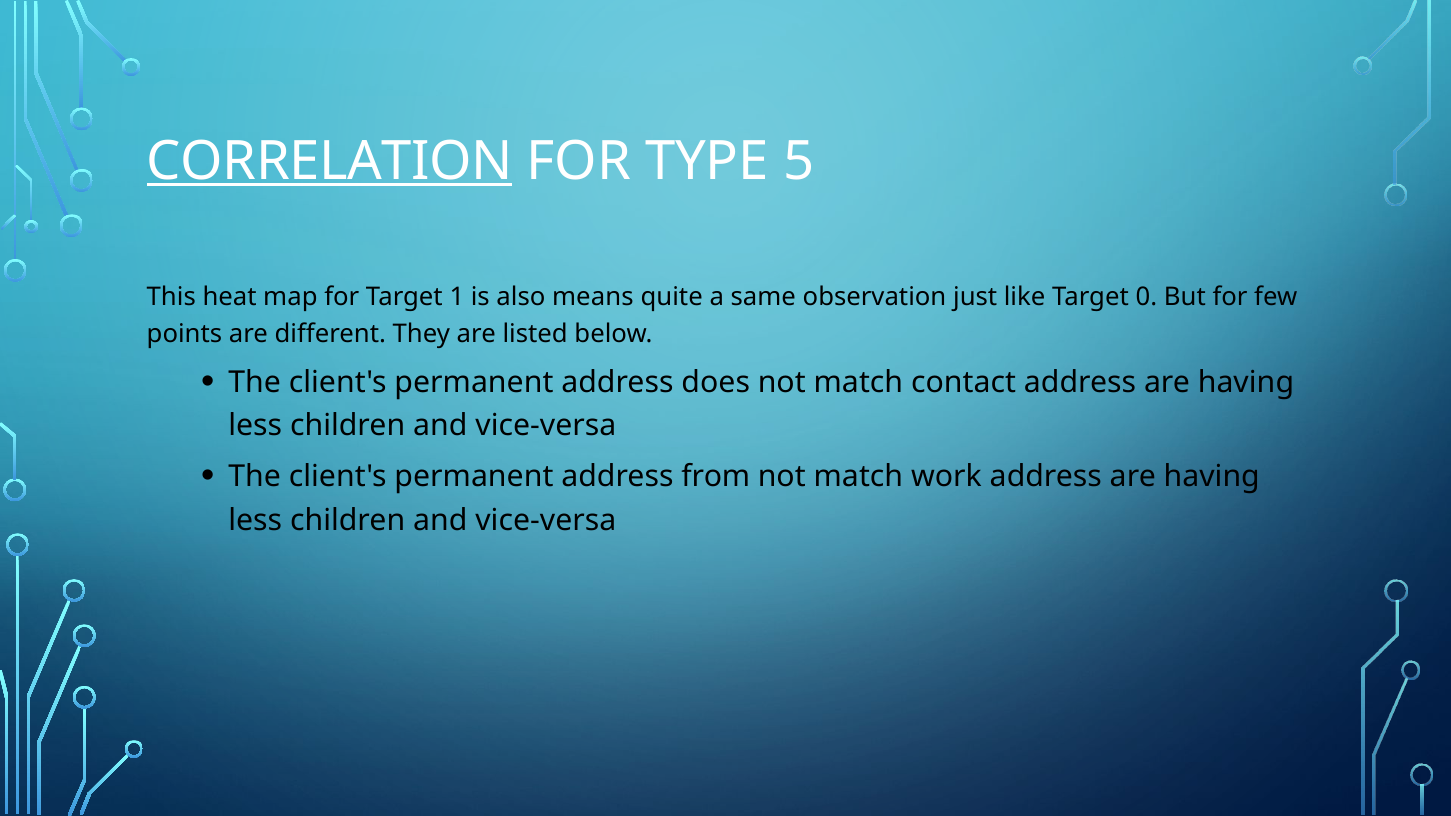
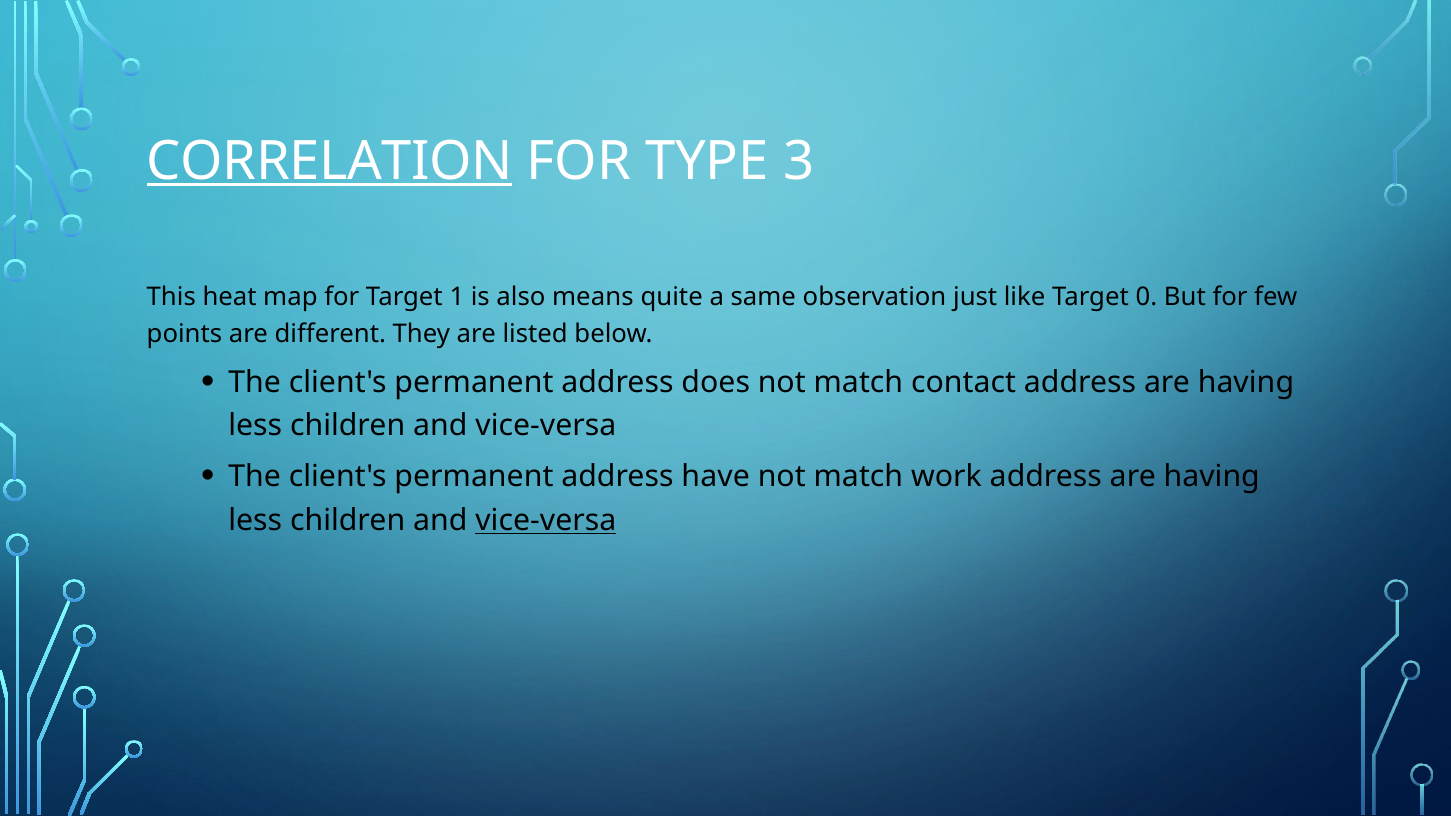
5: 5 -> 3 (799, 161)
from: from -> have (716, 477)
vice-versa underline: none -> present (546, 521)
